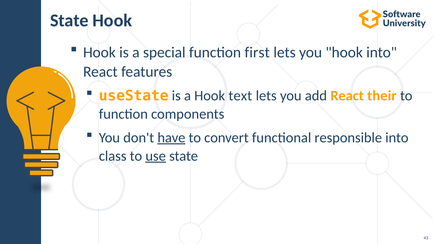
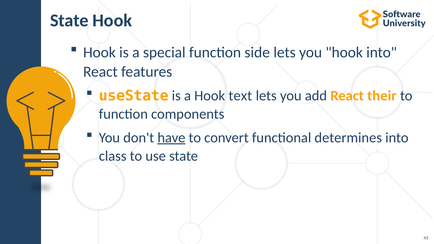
first: first -> side (257, 52)
responsible: responsible -> determines (348, 138)
use underline: present -> none (156, 156)
